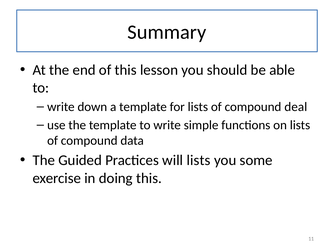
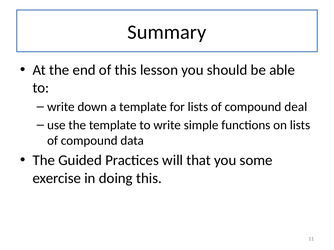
will lists: lists -> that (199, 161)
